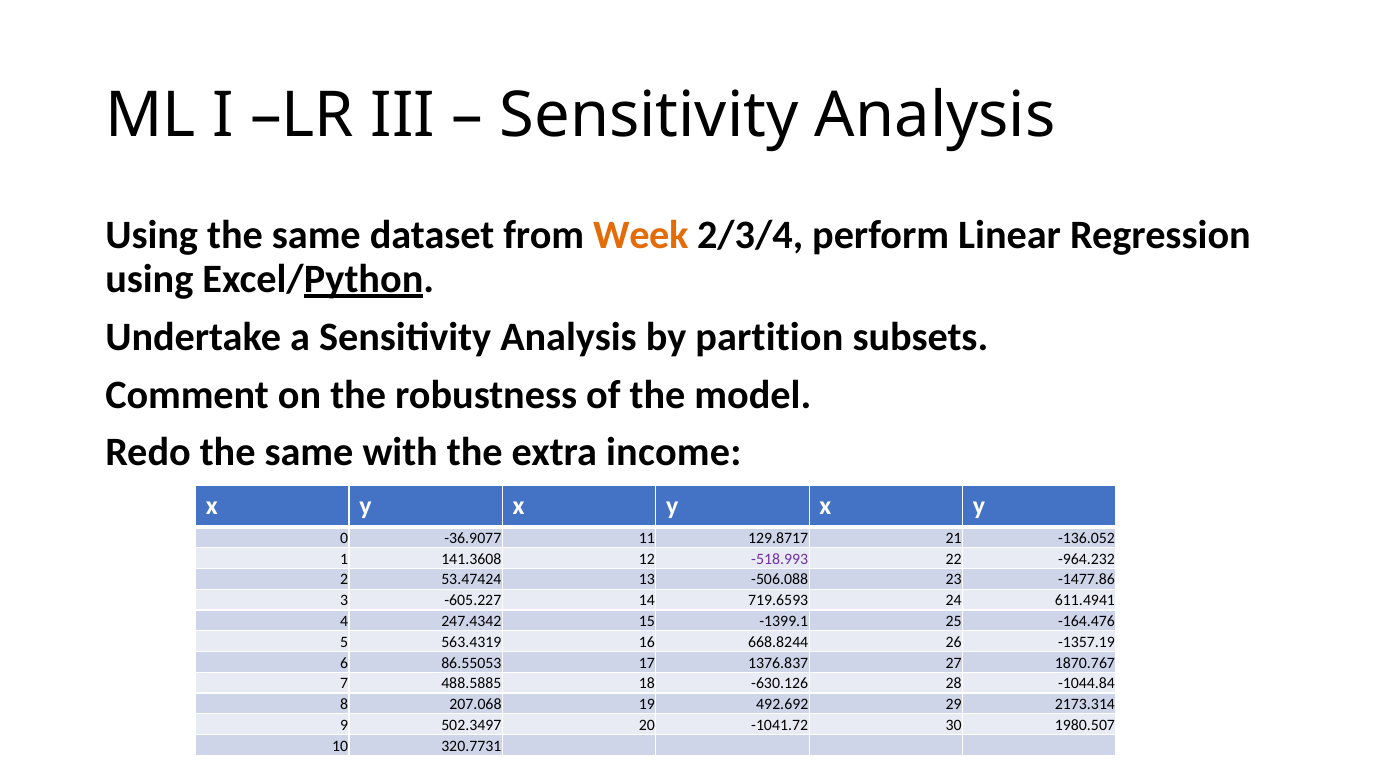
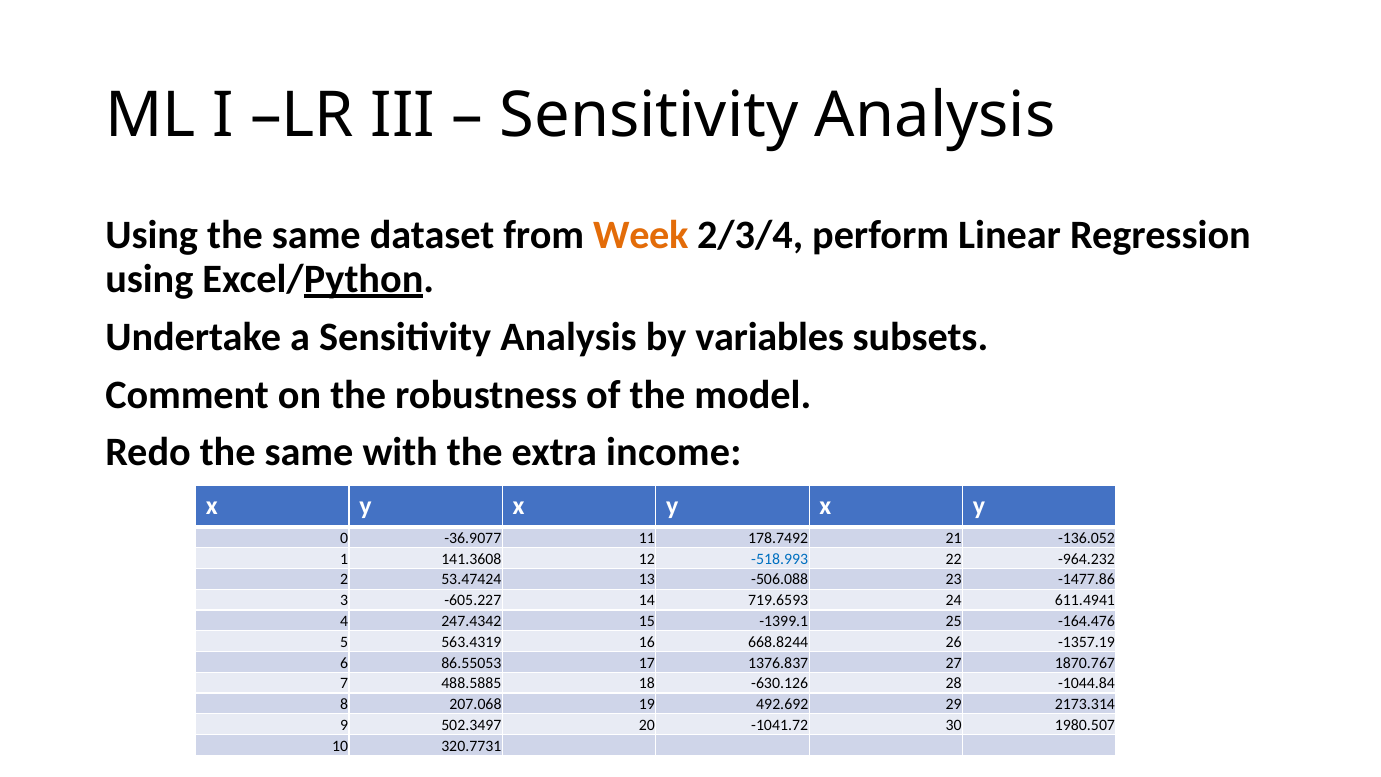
partition: partition -> variables (770, 337)
129.8717: 129.8717 -> 178.7492 (778, 538)
-518.993 colour: purple -> blue (780, 559)
